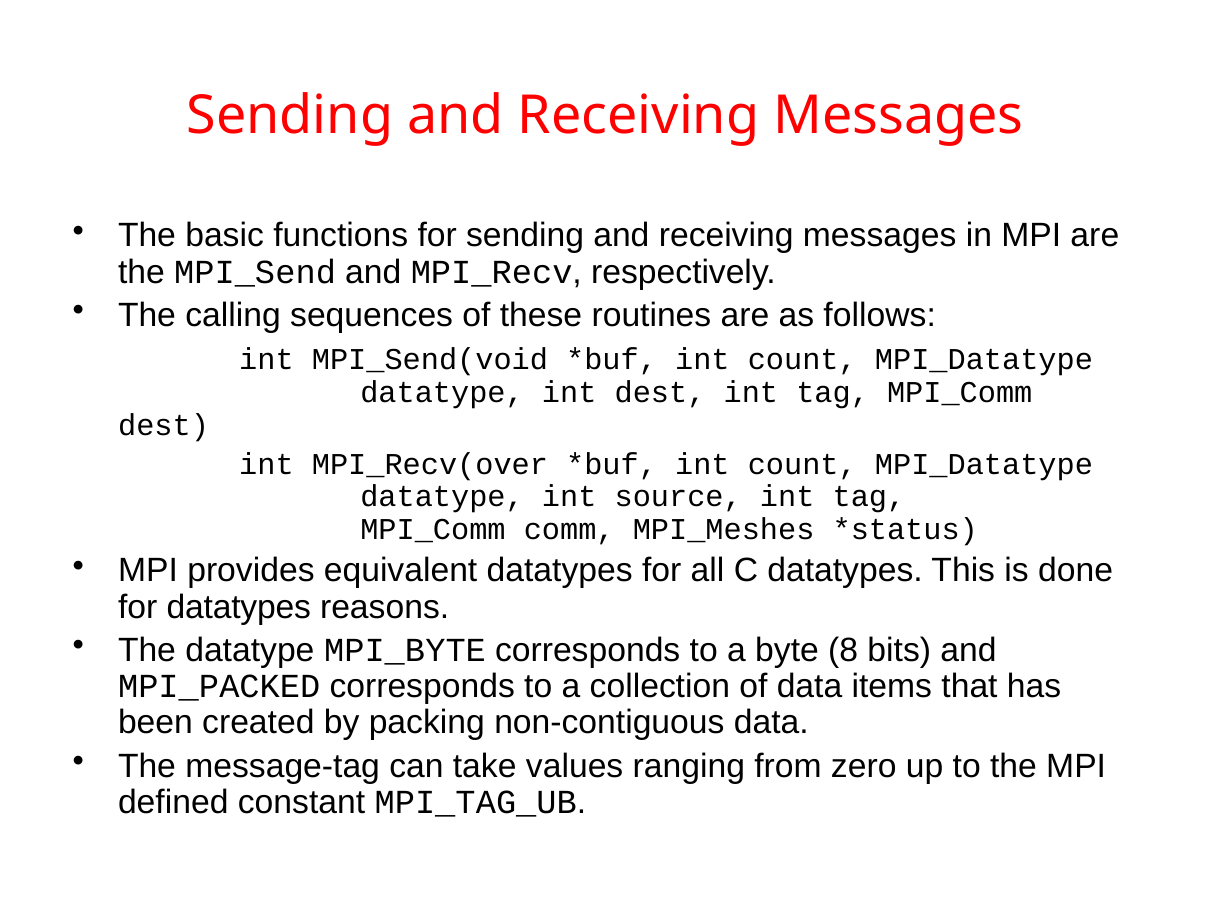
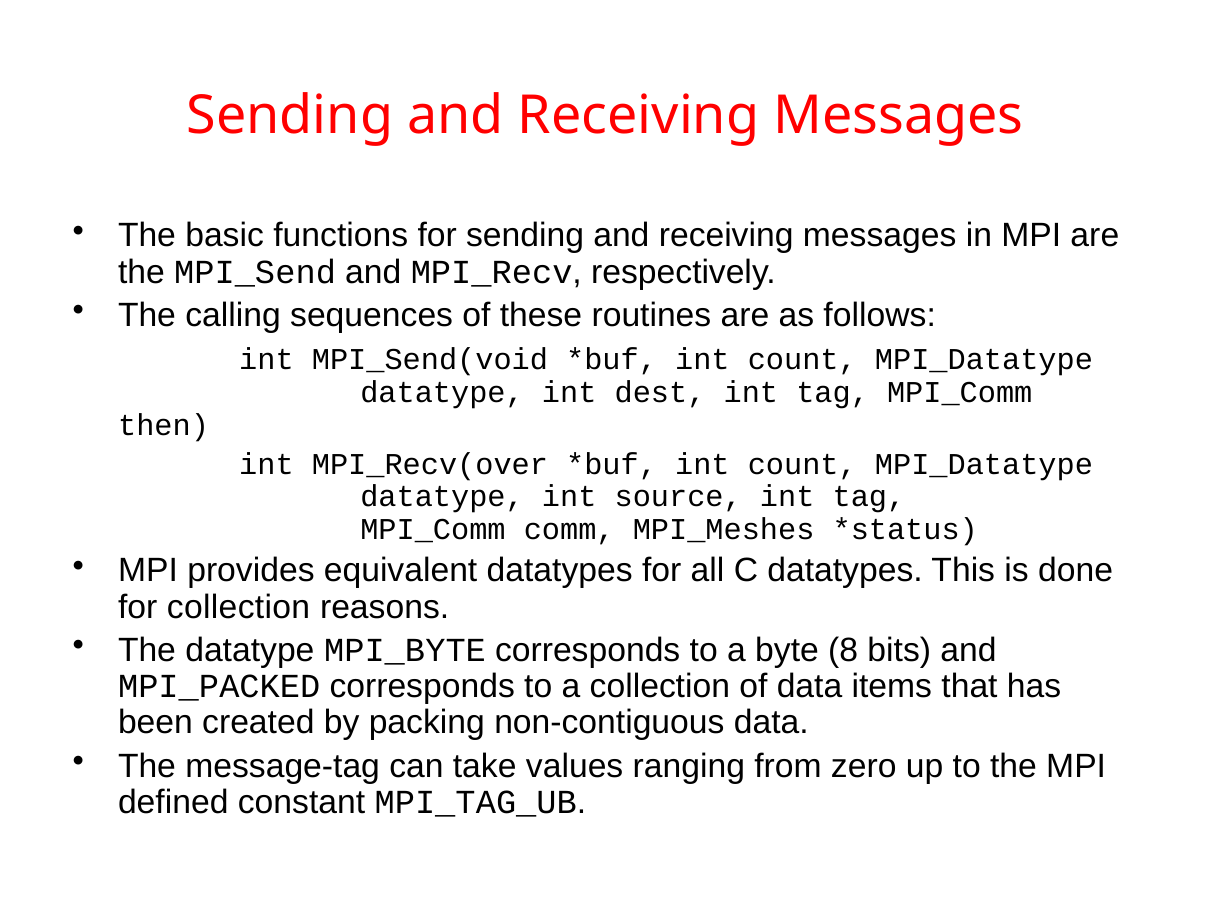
dest: dest -> then (164, 426)
for datatypes: datatypes -> collection (239, 607)
